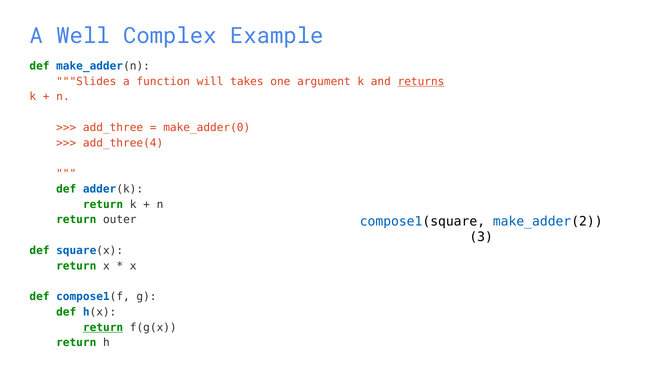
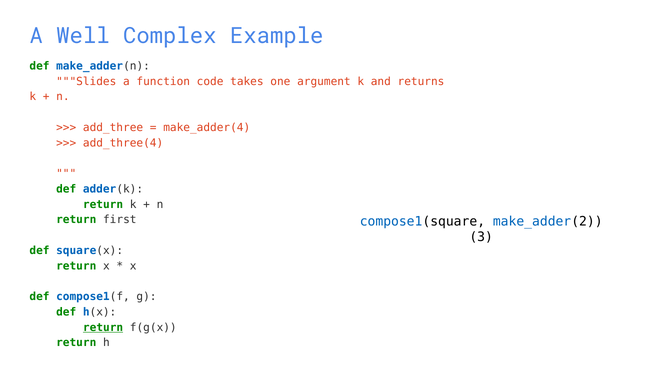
will: will -> code (210, 81)
returns underline: present -> none (421, 81)
make_adder(0: make_adder(0 -> make_adder(4 (207, 127)
outer: outer -> first (120, 220)
